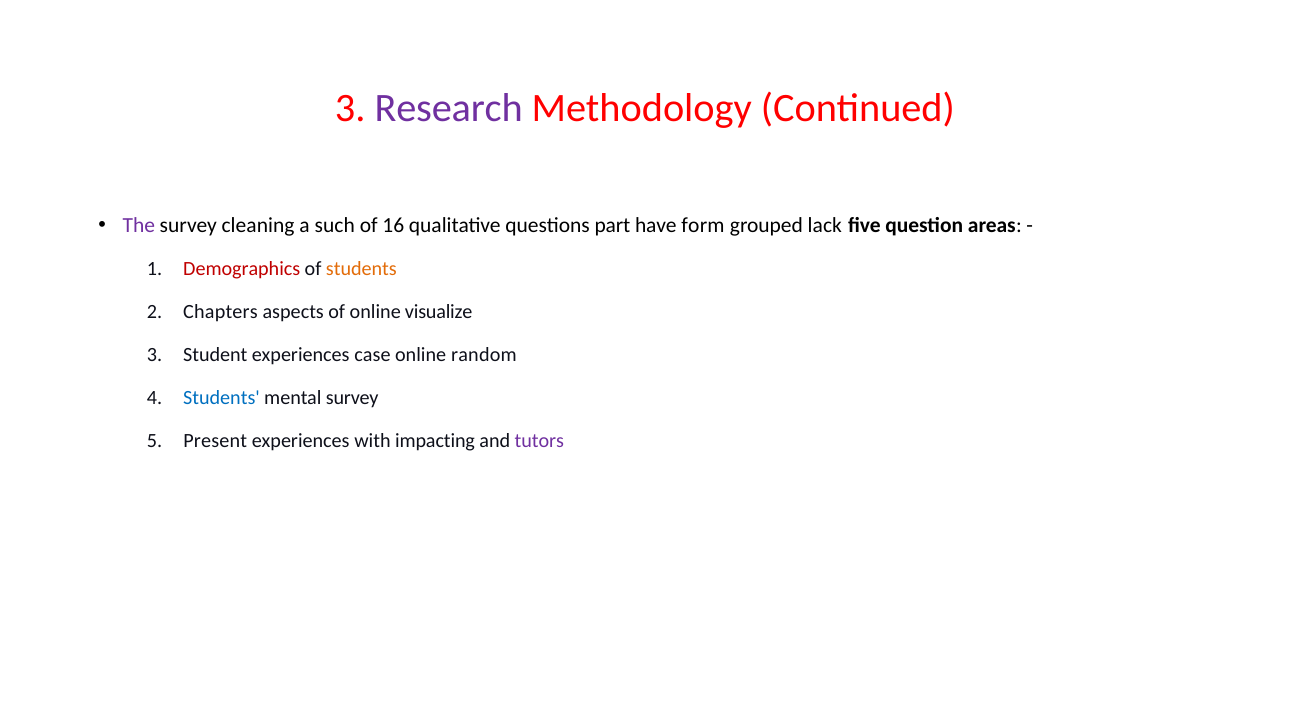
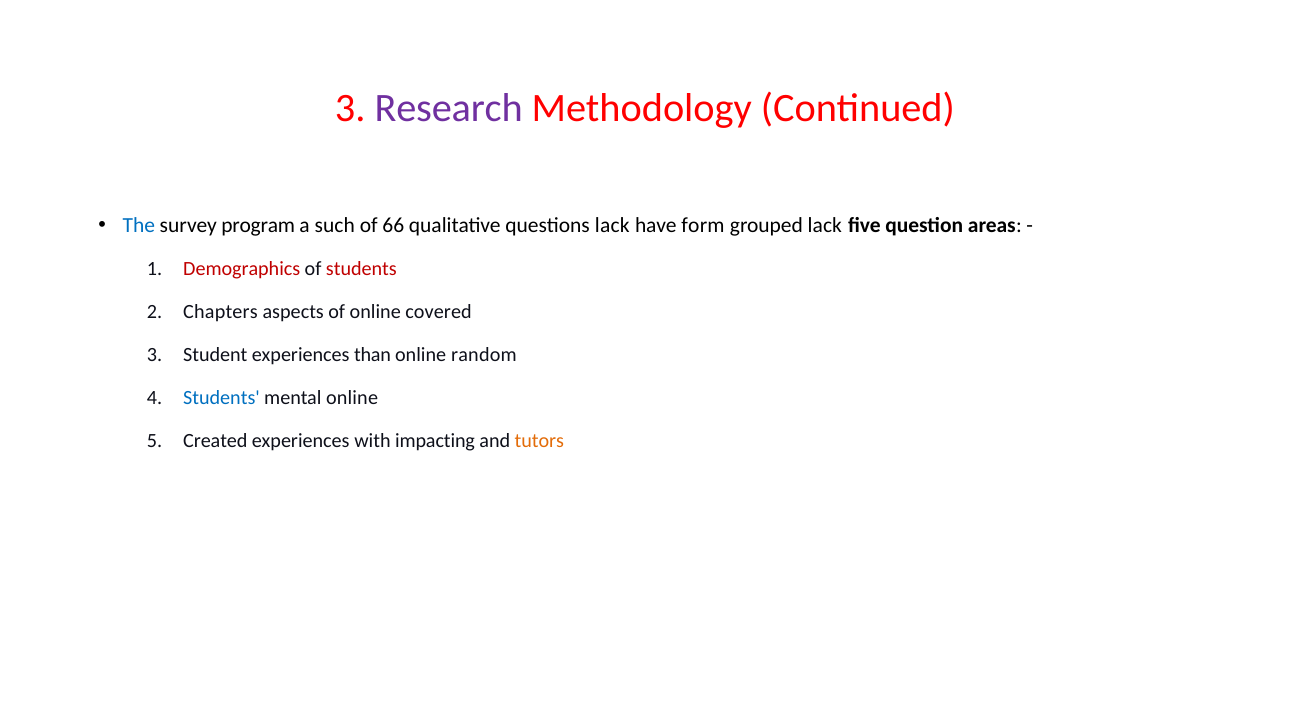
The colour: purple -> blue (139, 225)
cleaning: cleaning -> program (258, 225)
16: 16 -> 66 (393, 225)
questions part: part -> lack (612, 225)
students colour: orange -> red (361, 269)
visualize: visualize -> covered (439, 312)
case: case -> than (373, 355)
mental survey: survey -> online (352, 398)
Present: Present -> Created (215, 441)
tutors colour: purple -> orange (539, 441)
